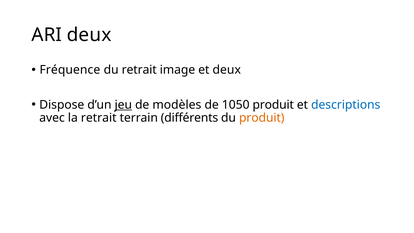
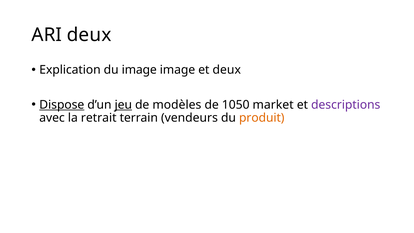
Fréquence: Fréquence -> Explication (70, 70)
du retrait: retrait -> image (139, 70)
Dispose underline: none -> present (62, 105)
1050 produit: produit -> market (273, 105)
descriptions colour: blue -> purple (346, 105)
différents: différents -> vendeurs (189, 118)
